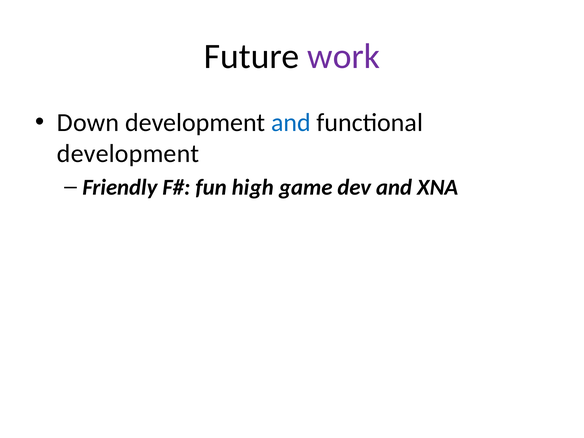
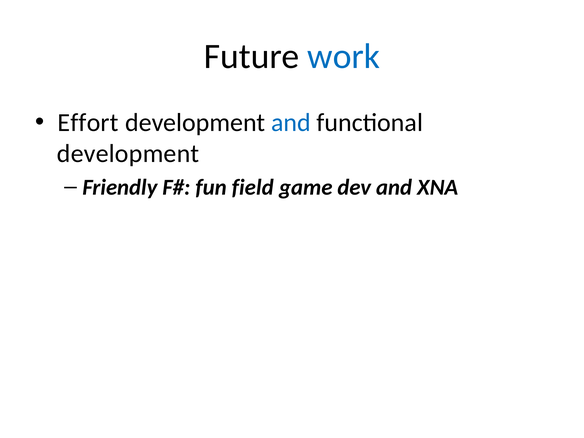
work colour: purple -> blue (344, 57)
Down: Down -> Effort (88, 123)
high: high -> field (253, 187)
